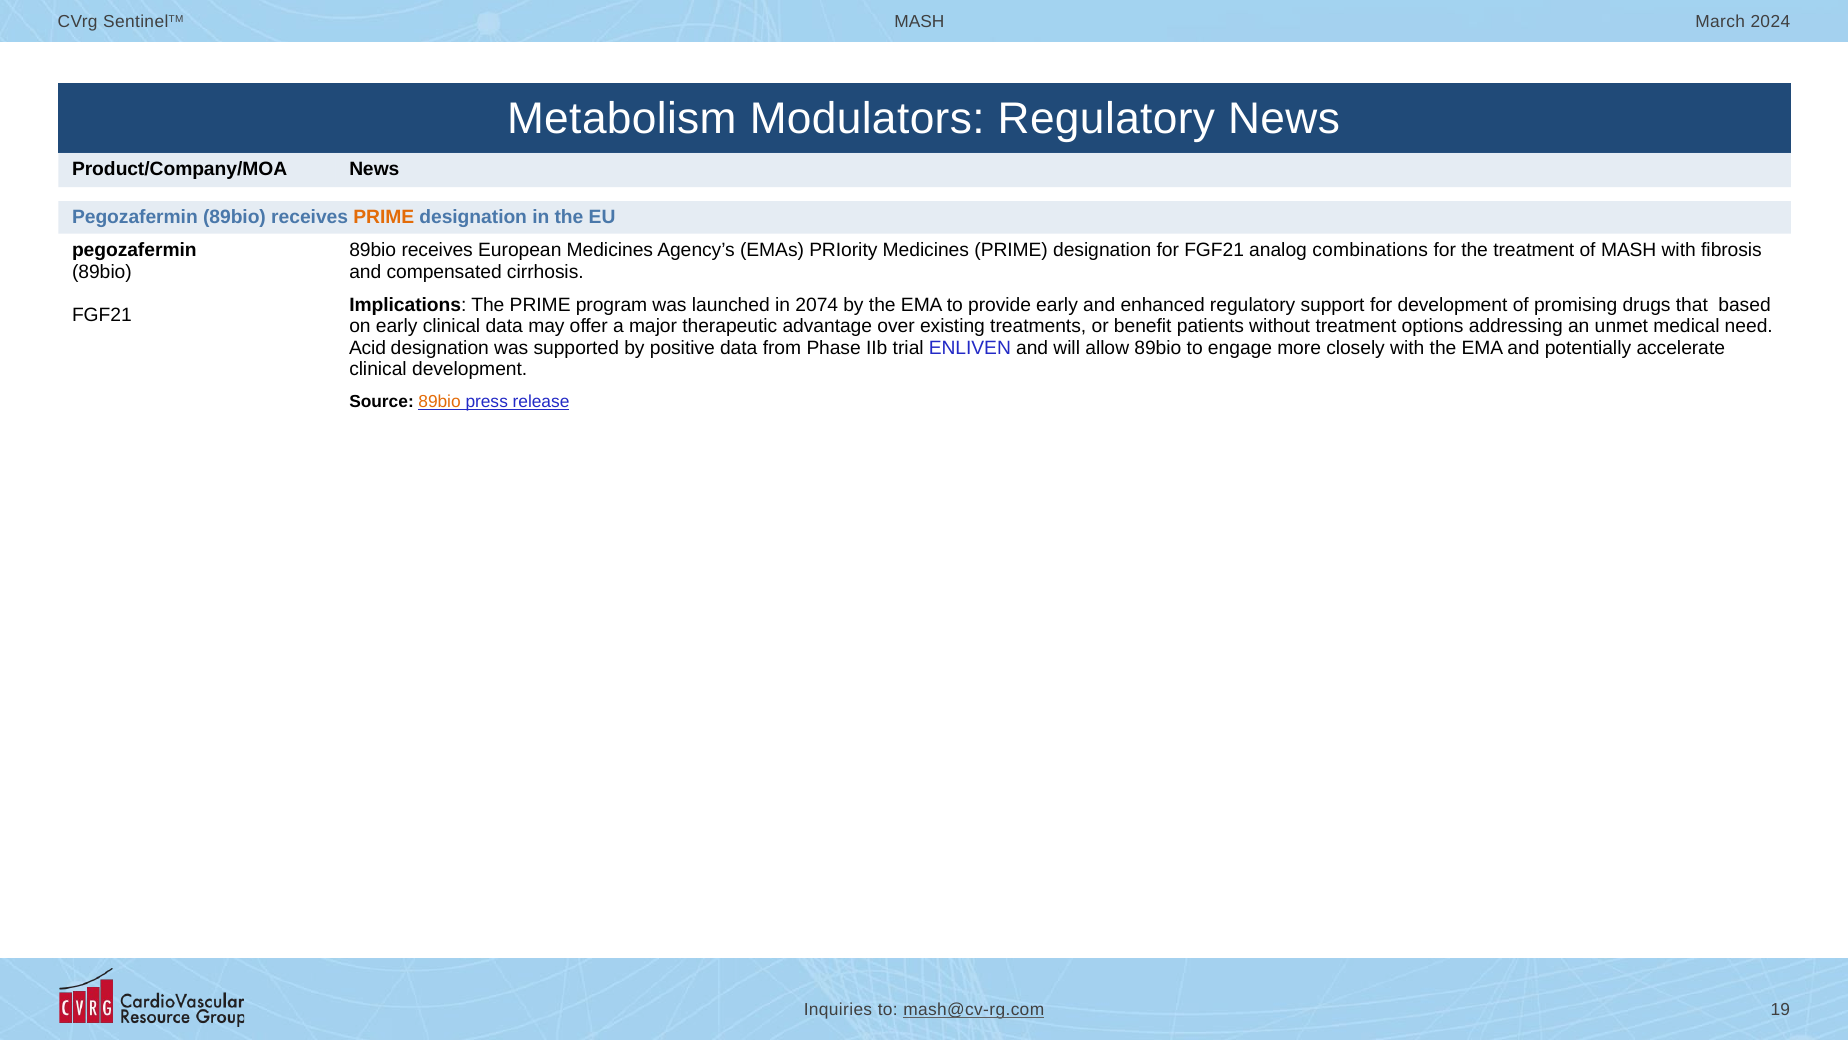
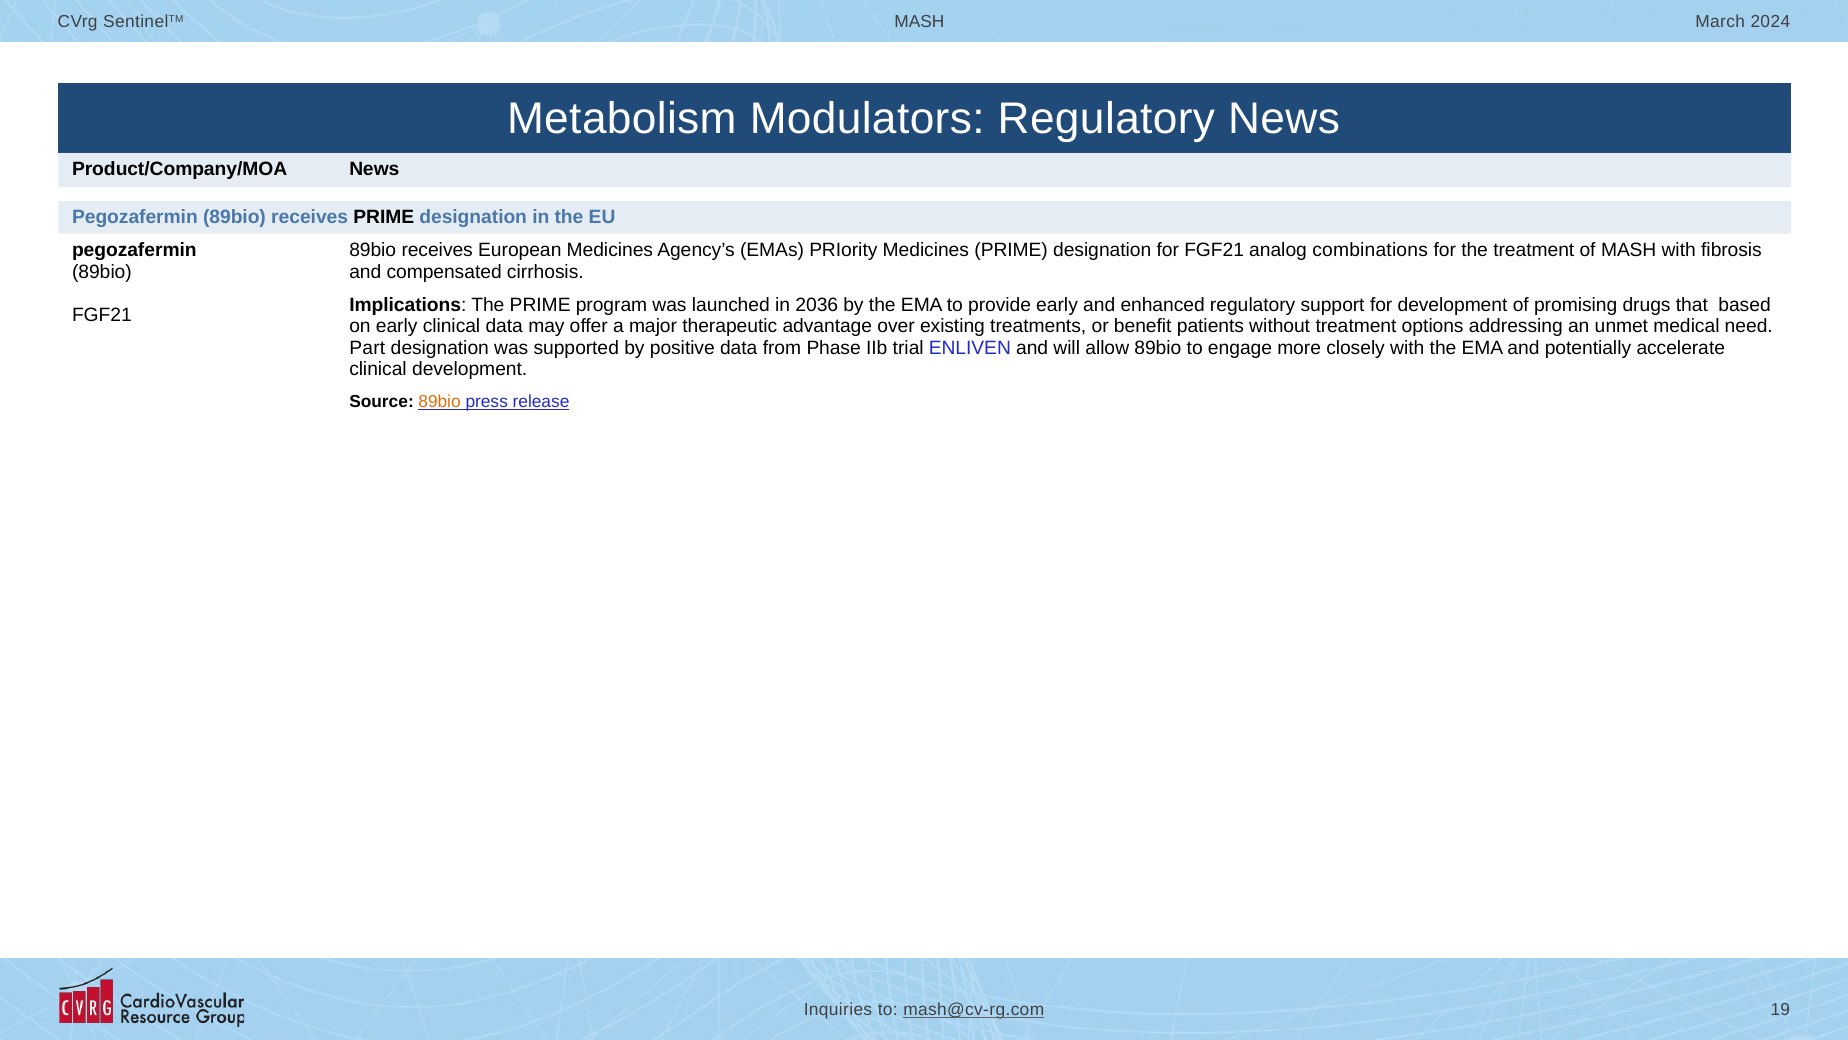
PRIME colour: orange -> black (384, 217)
2074: 2074 -> 2036 (817, 305)
Acid: Acid -> Part (367, 348)
